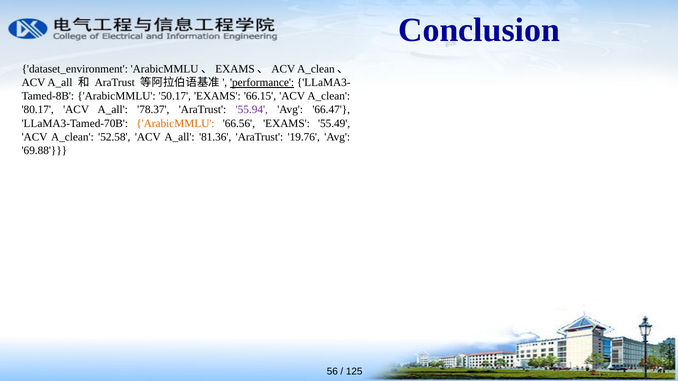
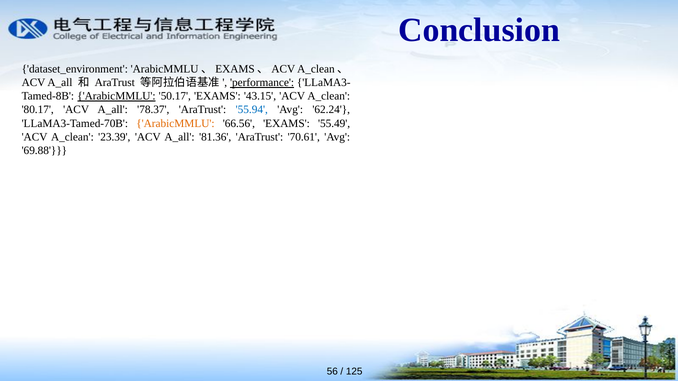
ArabicMMLU underline: none -> present (116, 96)
66.15: 66.15 -> 43.15 (260, 96)
55.94 colour: purple -> blue (252, 110)
66.47: 66.47 -> 62.24 (331, 110)
52.58: 52.58 -> 23.39 (114, 137)
19.76: 19.76 -> 70.61 (304, 137)
